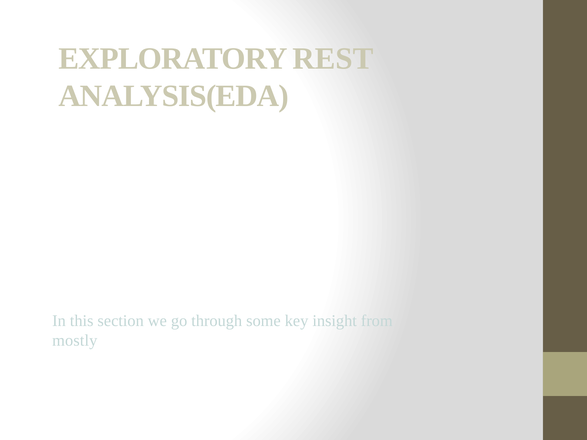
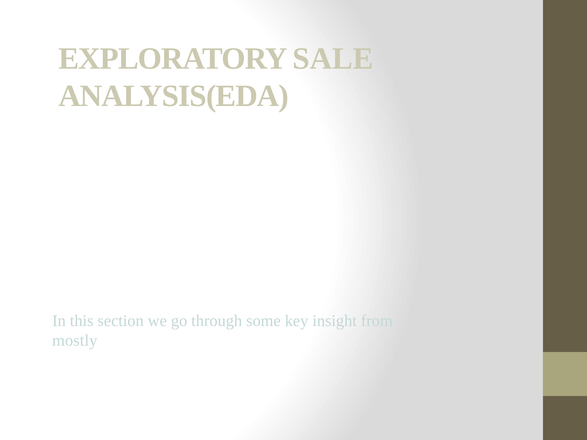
REST: REST -> SALE (333, 59)
